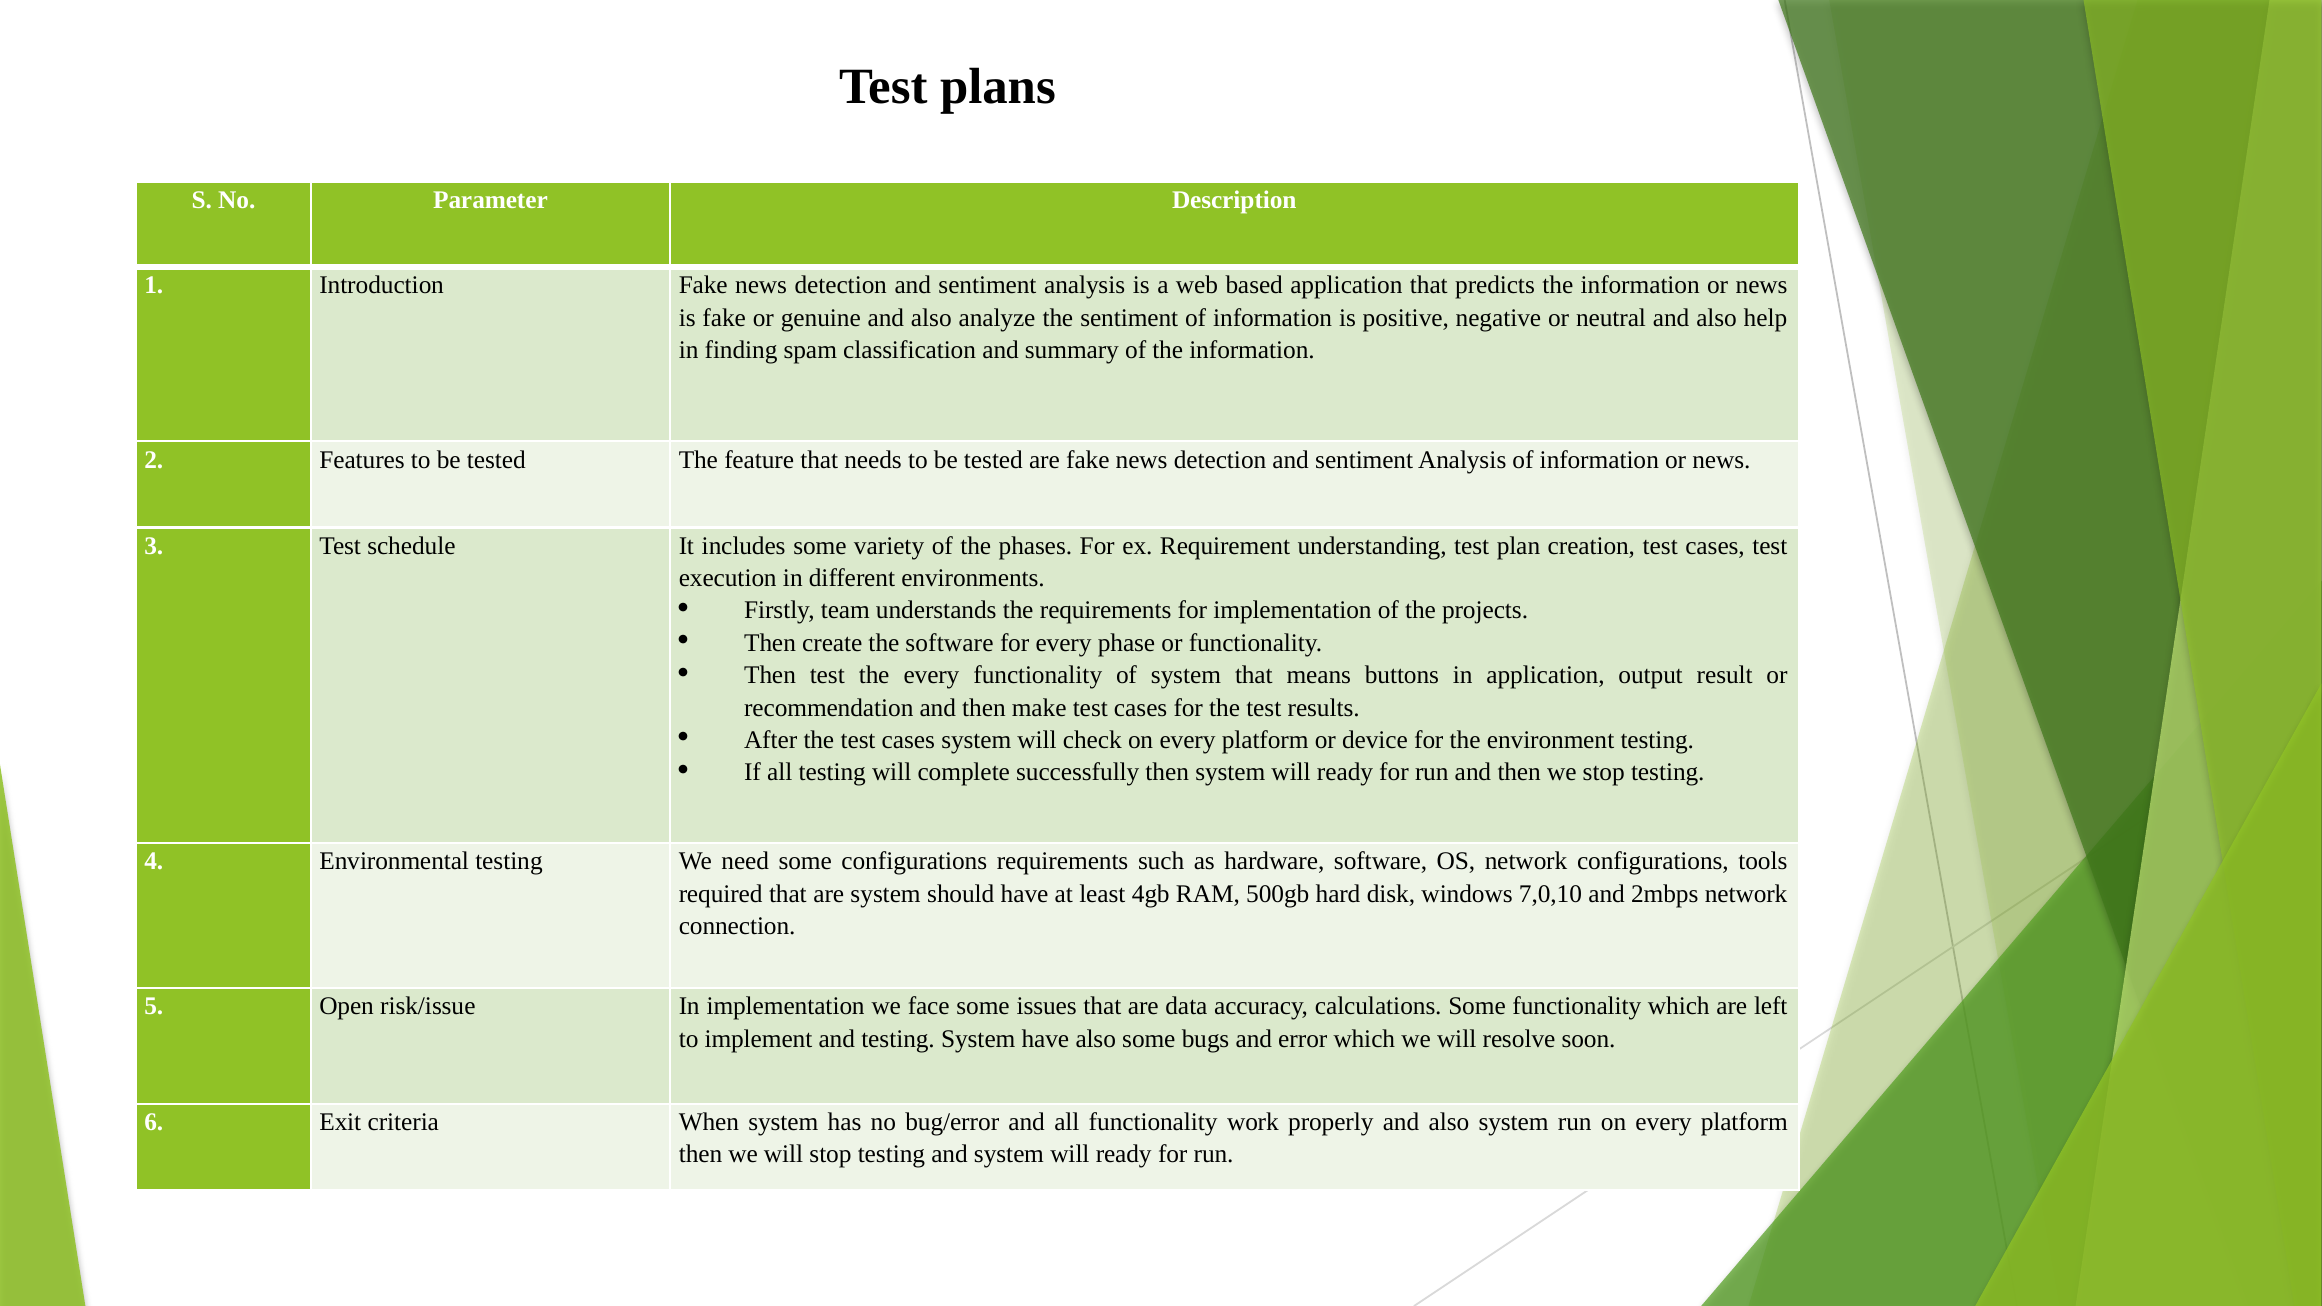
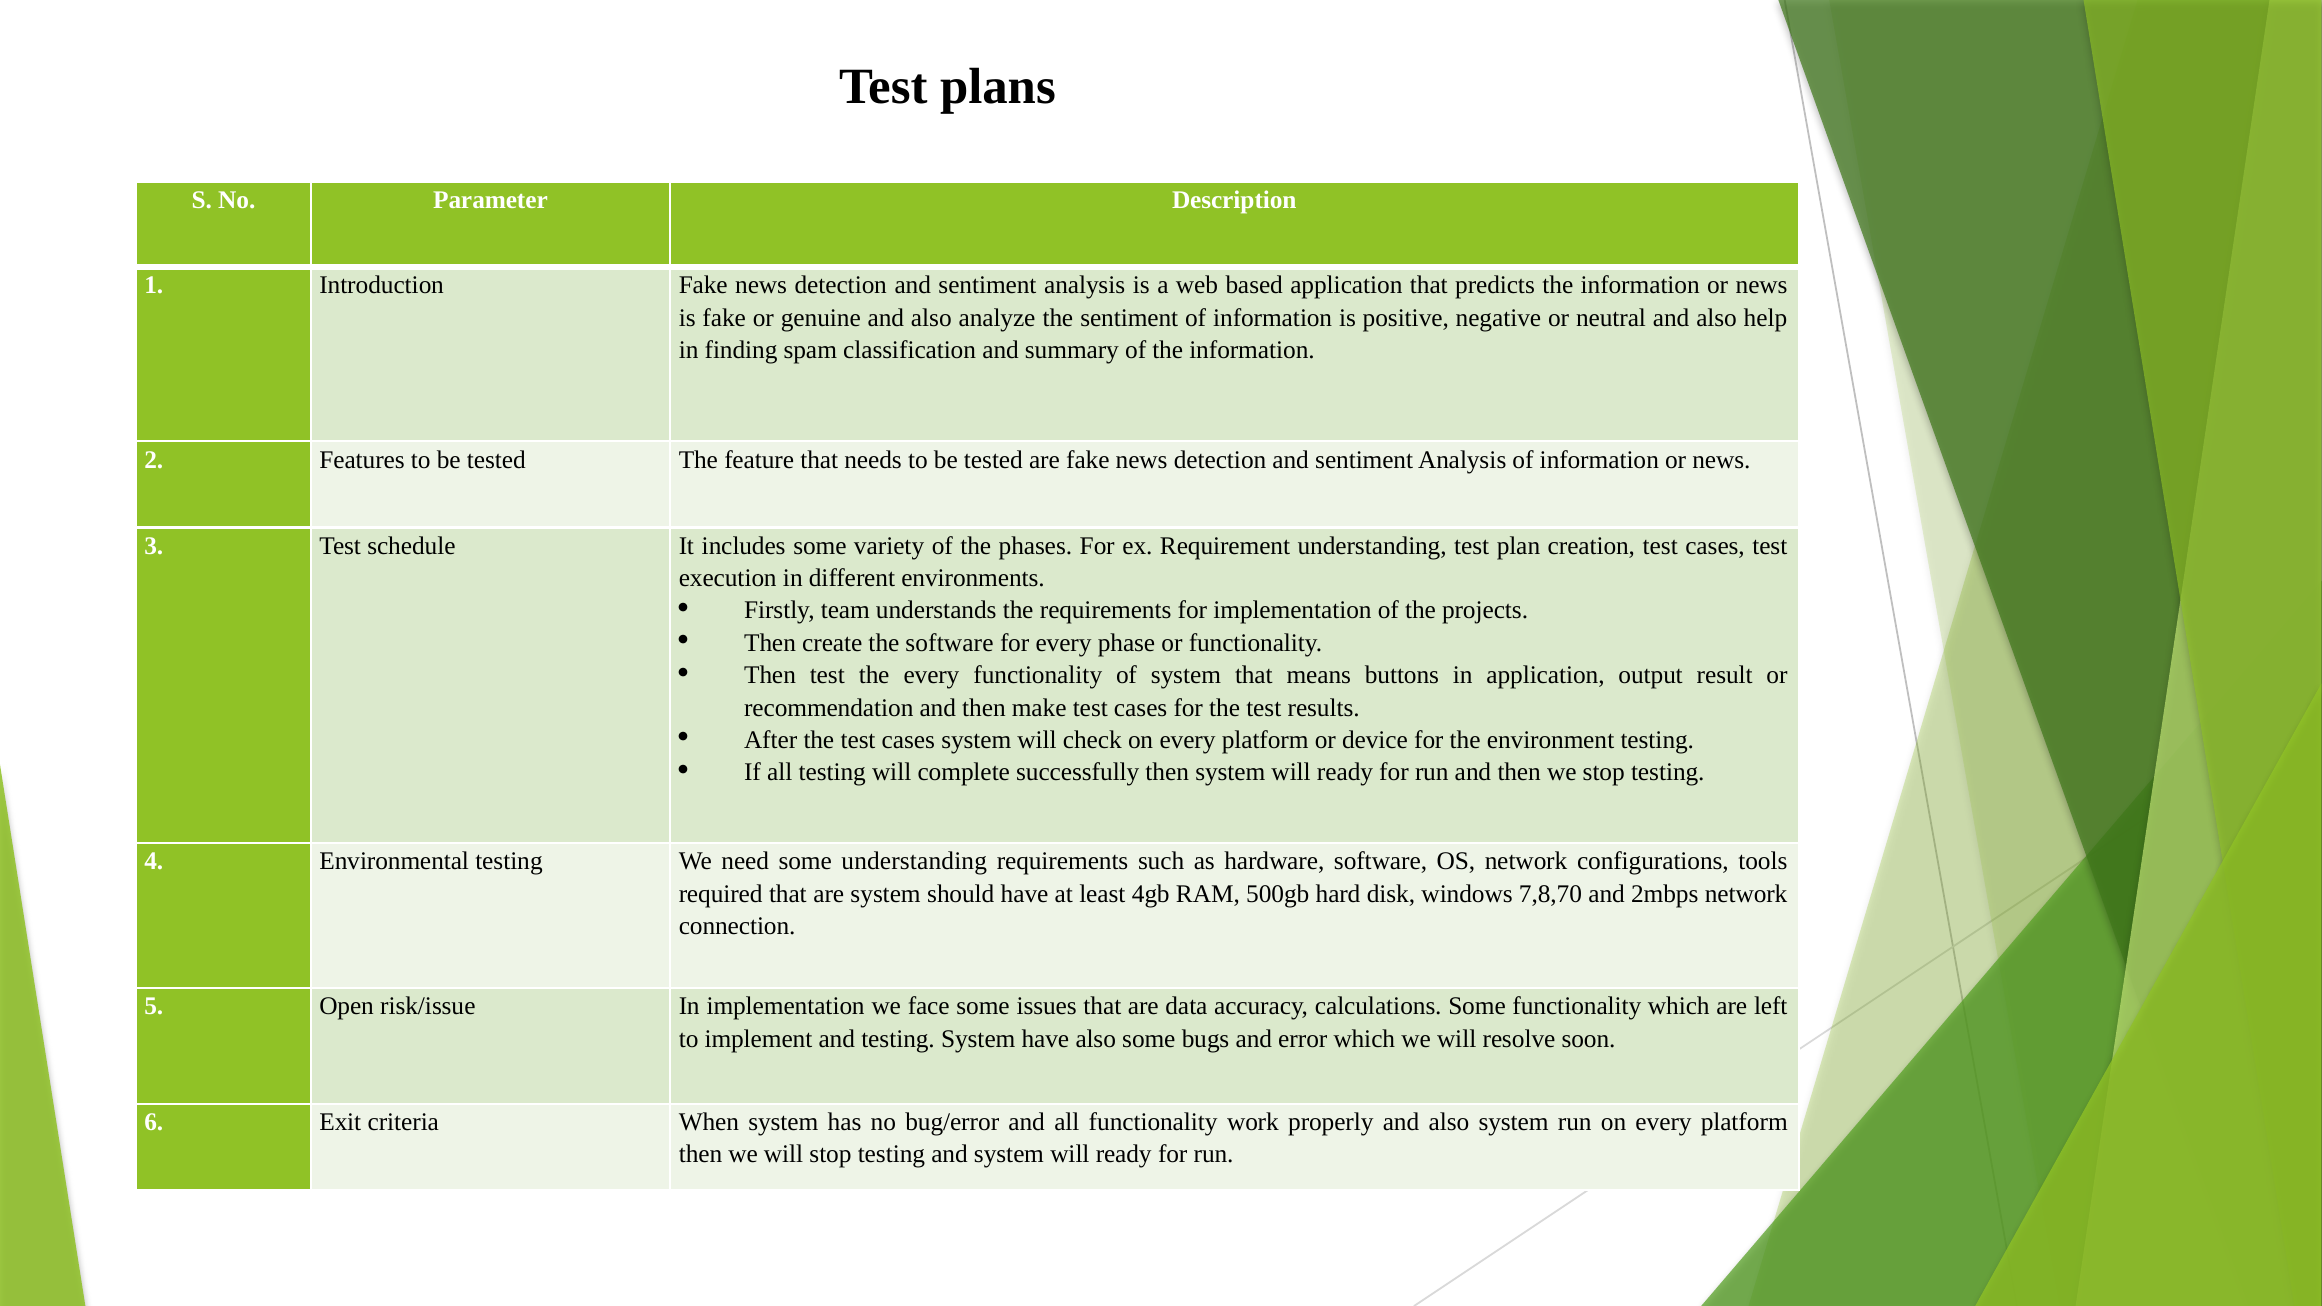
some configurations: configurations -> understanding (914, 862)
7,0,10: 7,0,10 -> 7,8,70 (1550, 894)
